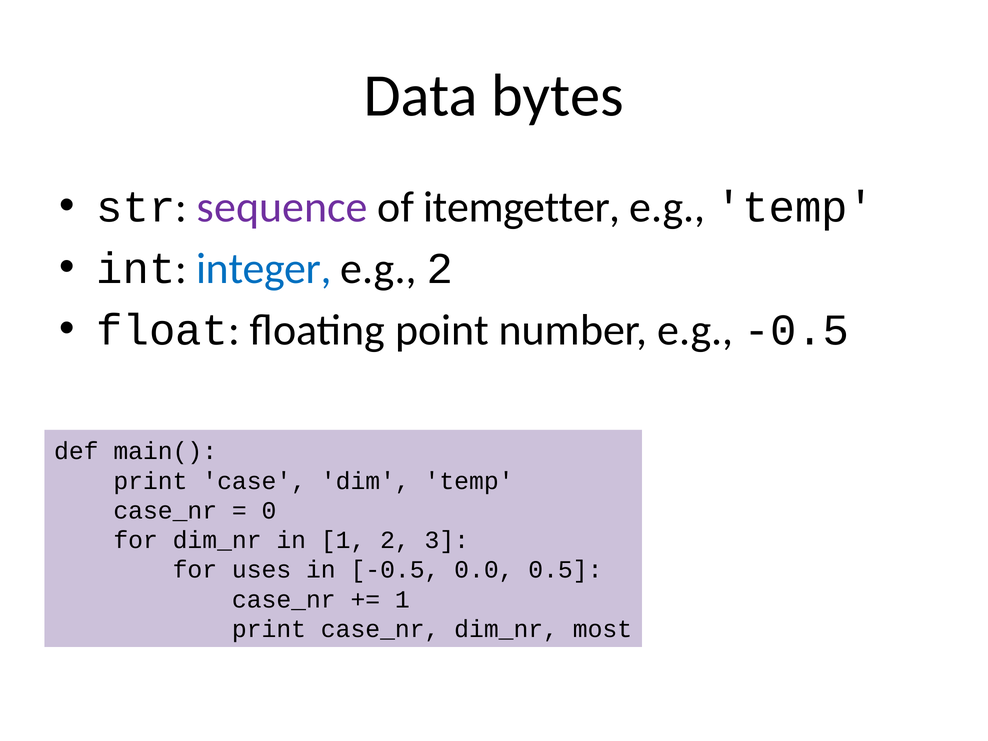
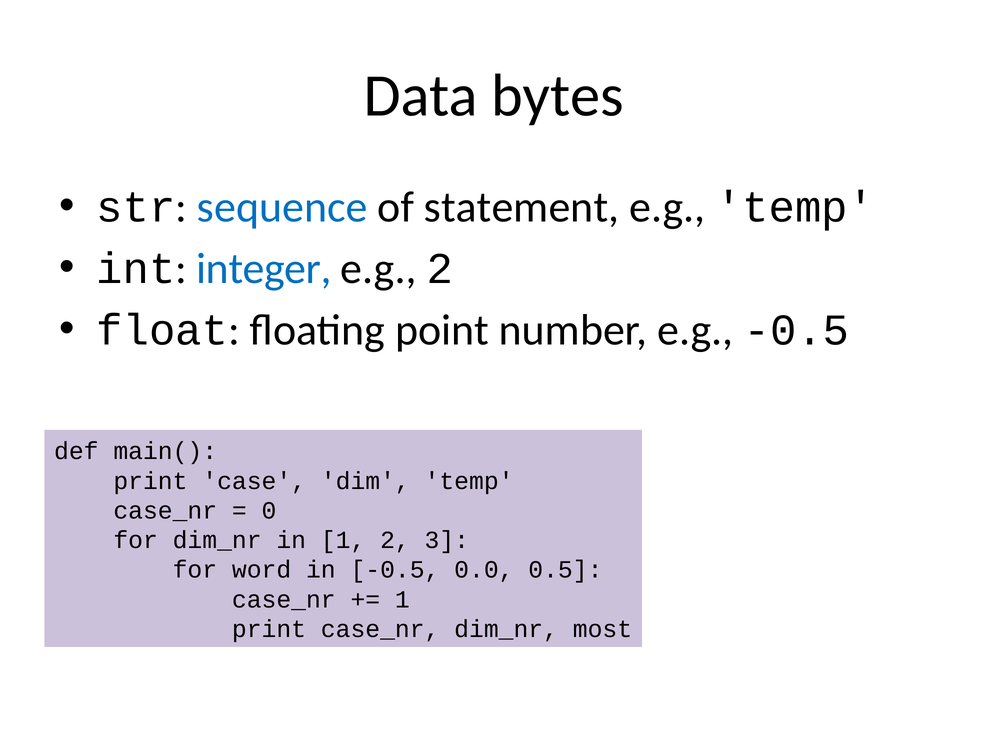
sequence colour: purple -> blue (282, 207)
itemgetter: itemgetter -> statement (522, 207)
uses: uses -> word (262, 570)
